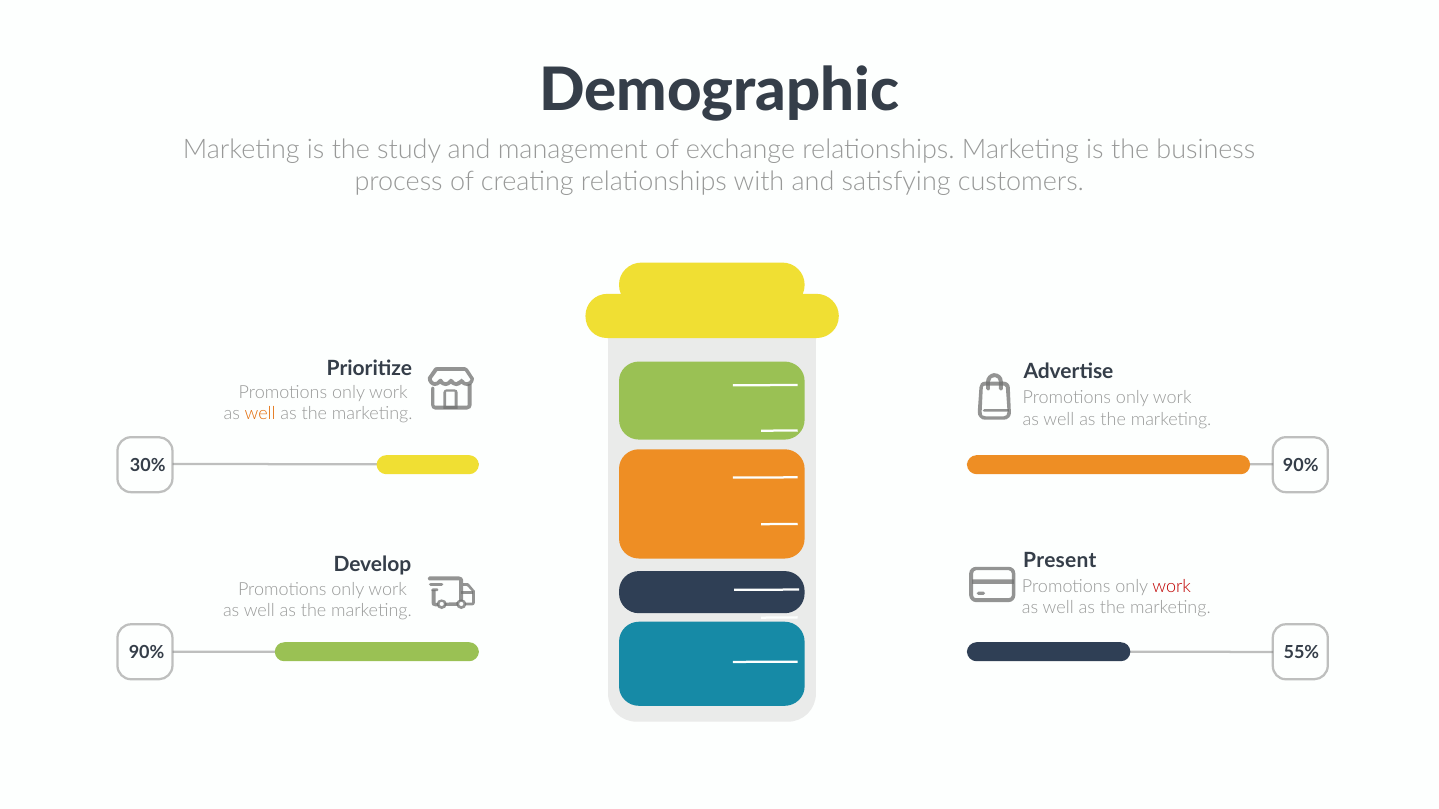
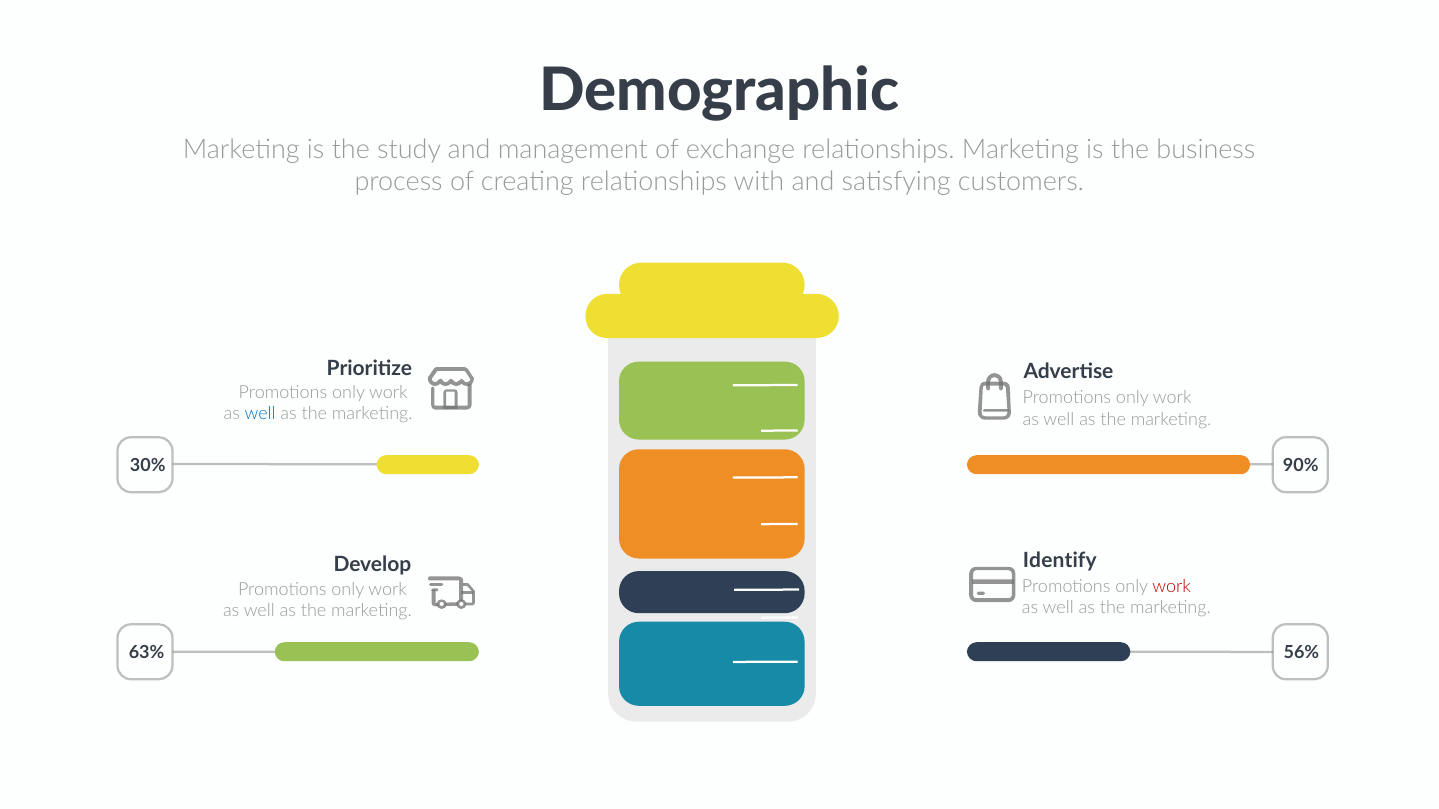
well colour: orange -> blue (260, 414)
Present: Present -> Identify (1060, 561)
90%: 90% -> 63% (147, 653)
55%: 55% -> 56% (1301, 653)
